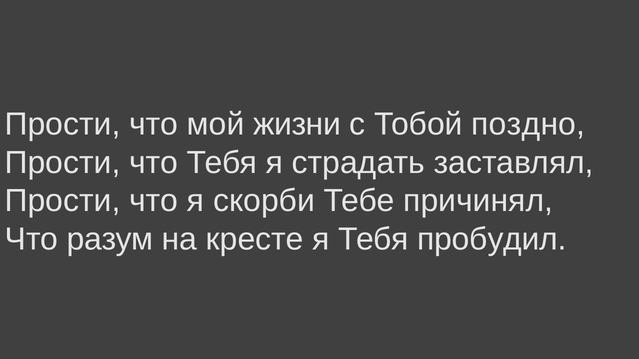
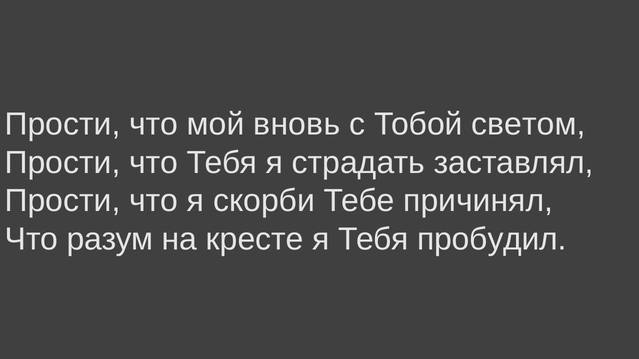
жизни: жизни -> вновь (297, 124)
поздно: поздно -> светом (528, 124)
